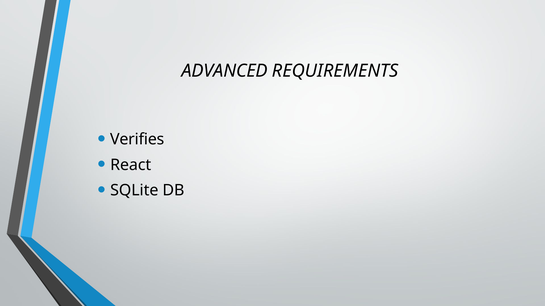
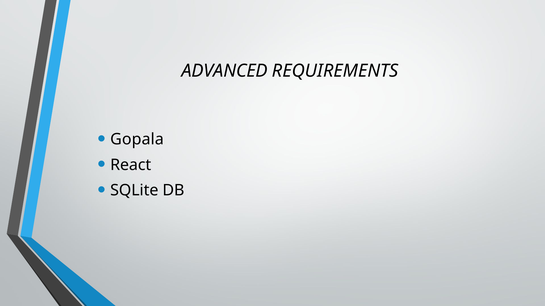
Verifies: Verifies -> Gopala (137, 139)
